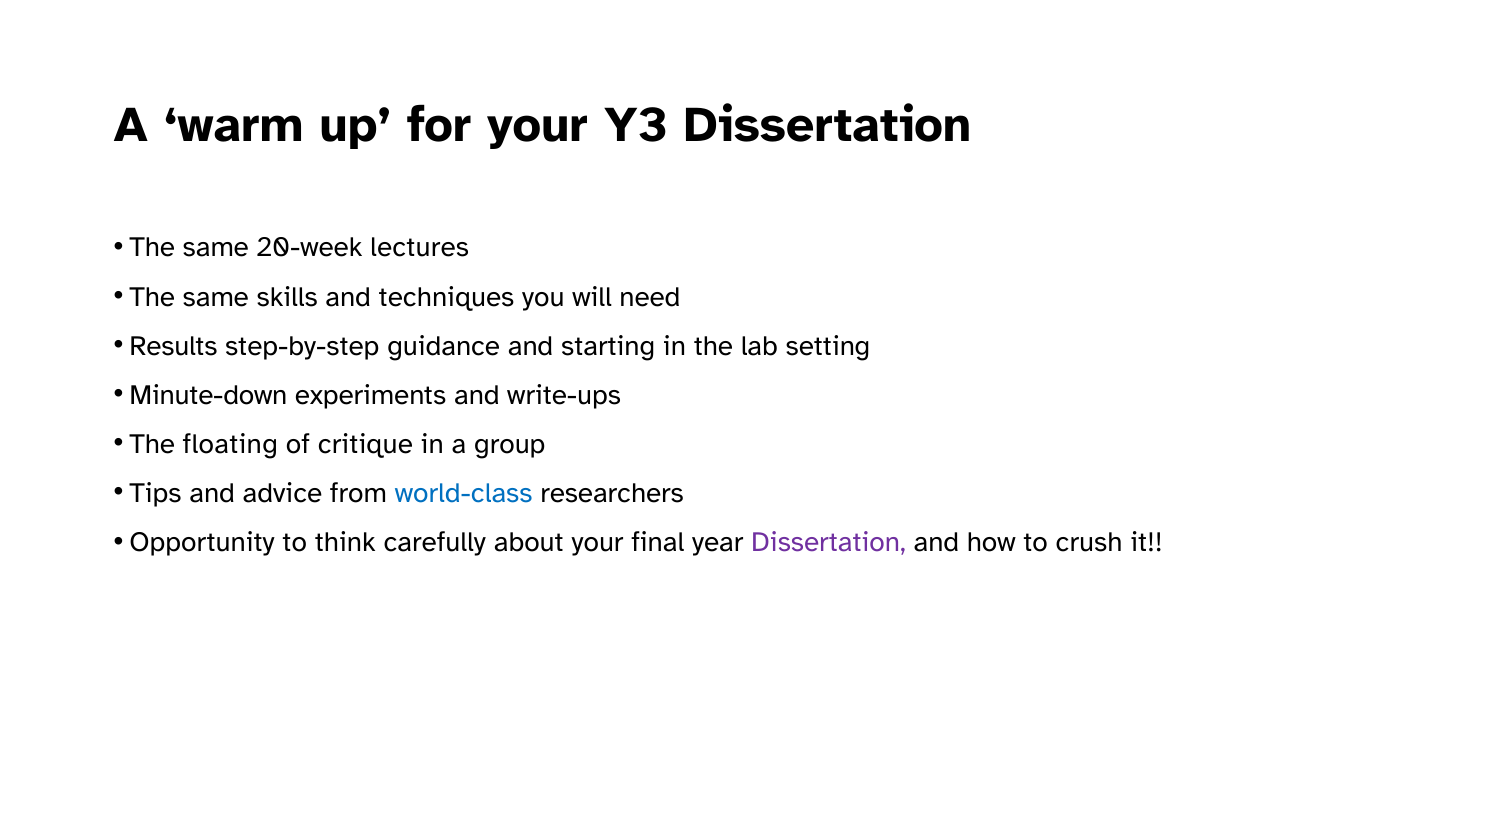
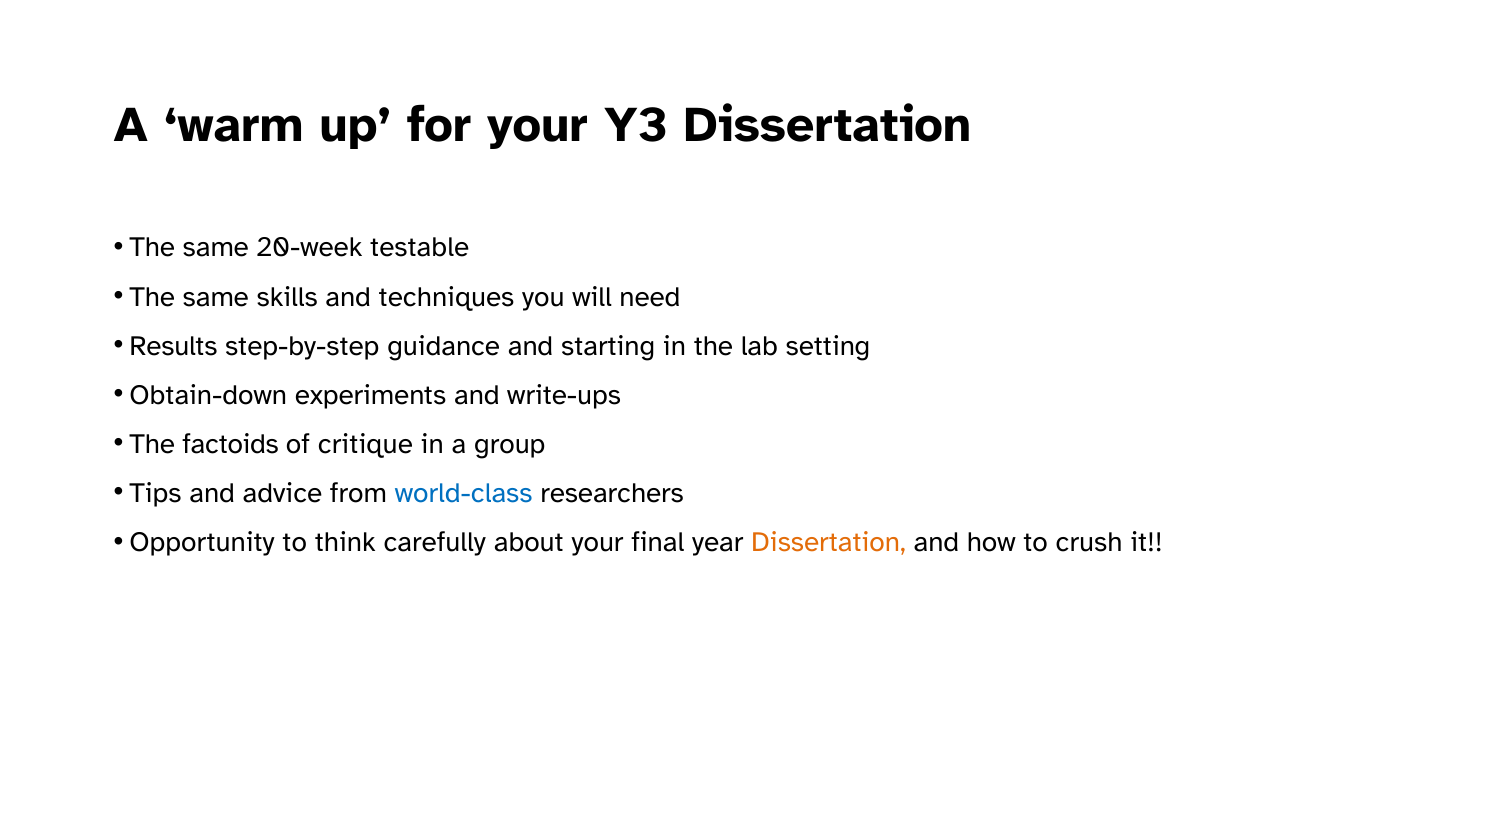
lectures: lectures -> testable (420, 248)
Minute-down: Minute-down -> Obtain-down (208, 395)
floating: floating -> factoids (231, 444)
Dissertation colour: purple -> orange (829, 542)
